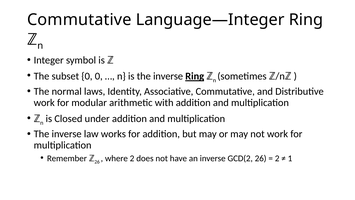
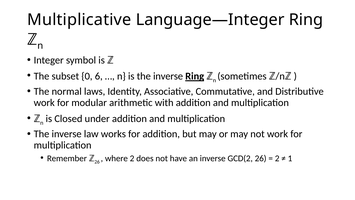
Commutative: Commutative -> Multiplicative (79, 20)
0 0: 0 -> 6 (99, 76)
